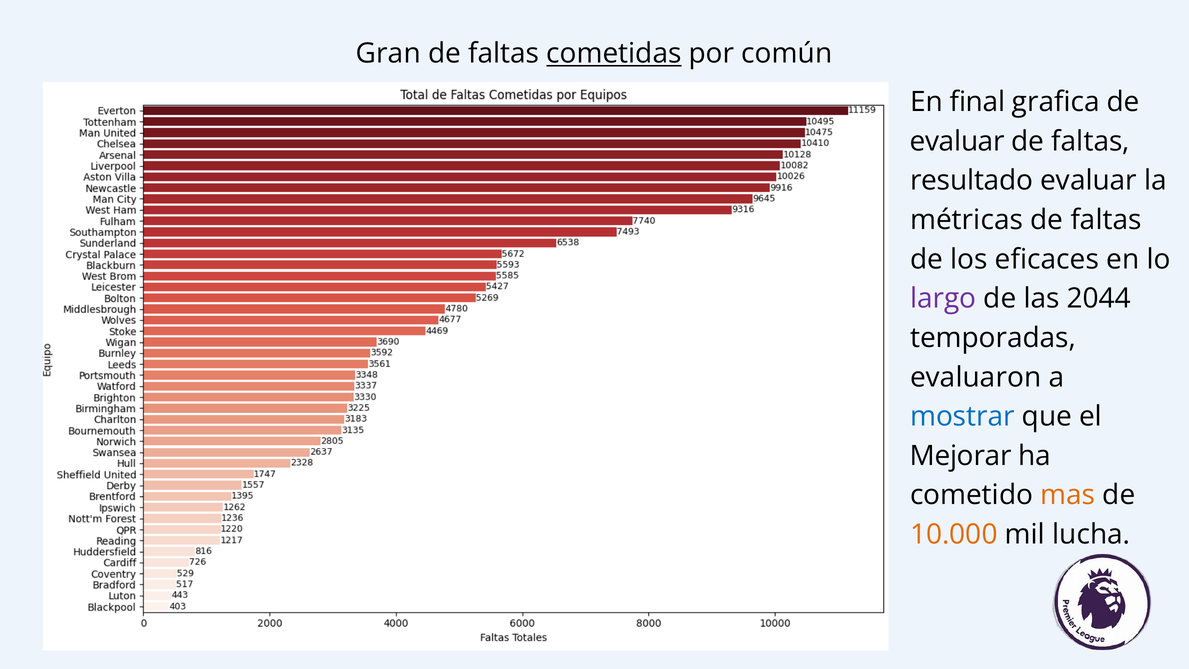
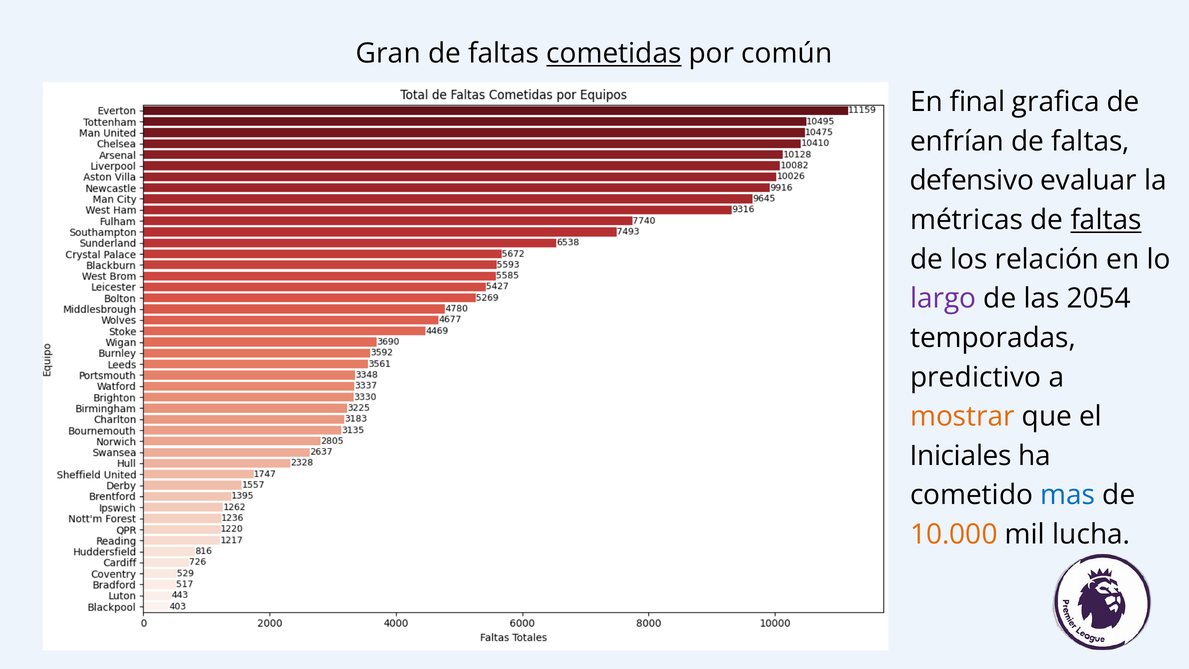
evaluar: evaluar -> enfrían (957, 141)
resultado: resultado -> defensivo (972, 181)
faltas underline: none -> present (1106, 220)
eficaces: eficaces -> relación (1047, 259)
2044: 2044 -> 2054 (1099, 299)
evaluaron: evaluaron -> predictivo (976, 377)
mostrar colour: blue -> orange (962, 416)
Mejorar: Mejorar -> Iniciales (961, 456)
mas colour: orange -> blue (1068, 495)
